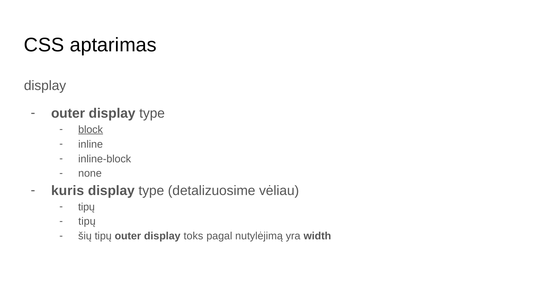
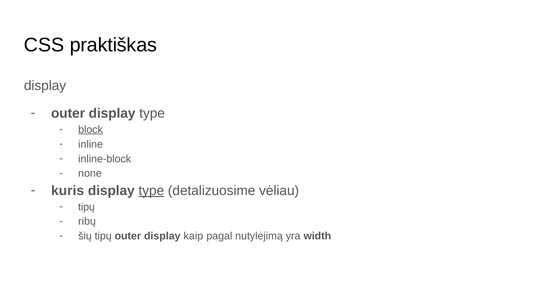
aptarimas: aptarimas -> praktiškas (113, 45)
type underline: none -> present (151, 190)
tipų: tipų -> ribų (87, 221)
toks: toks -> kaip (193, 236)
